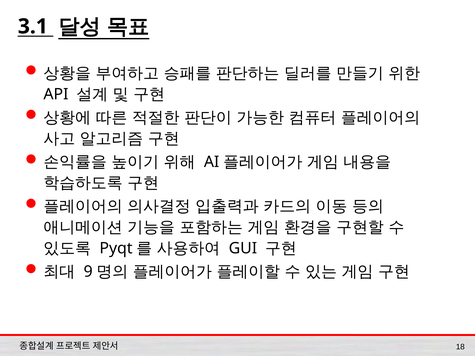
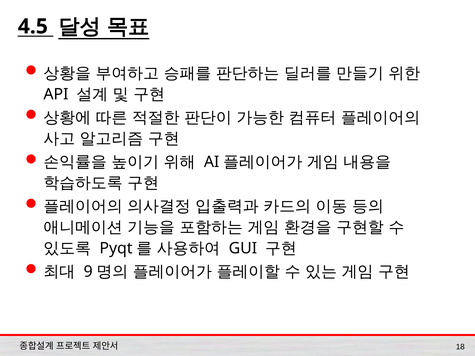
3.1: 3.1 -> 4.5 (33, 26)
